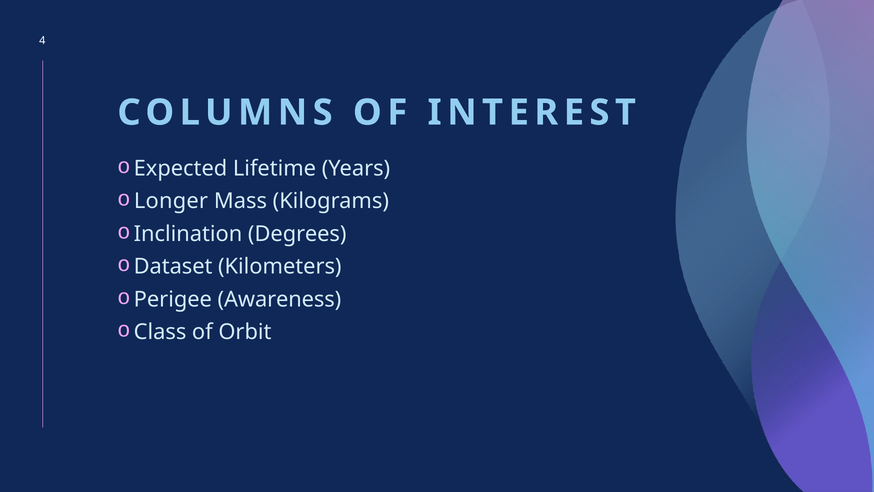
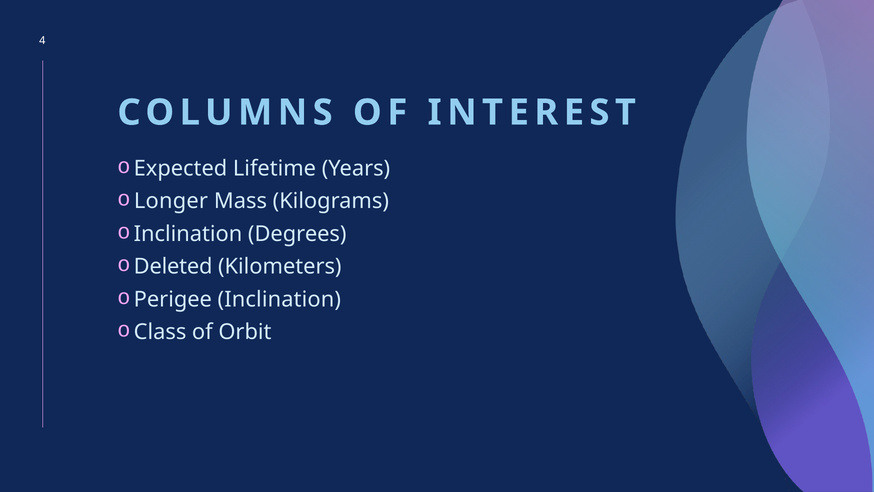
Dataset: Dataset -> Deleted (173, 266)
Perigee Awareness: Awareness -> Inclination (279, 299)
